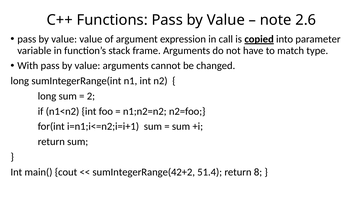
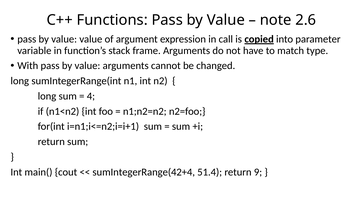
2: 2 -> 4 (91, 96)
sumIntegerRange(42+2: sumIntegerRange(42+2 -> sumIntegerRange(42+4 (144, 172)
8: 8 -> 9 (258, 172)
